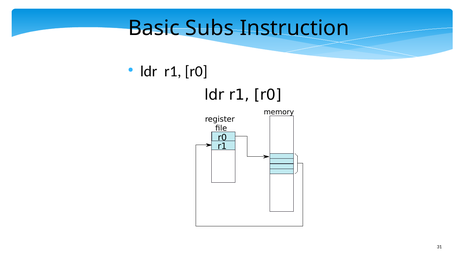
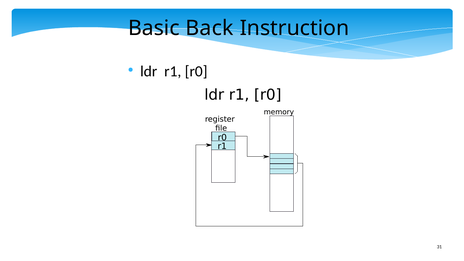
Subs: Subs -> Back (210, 28)
